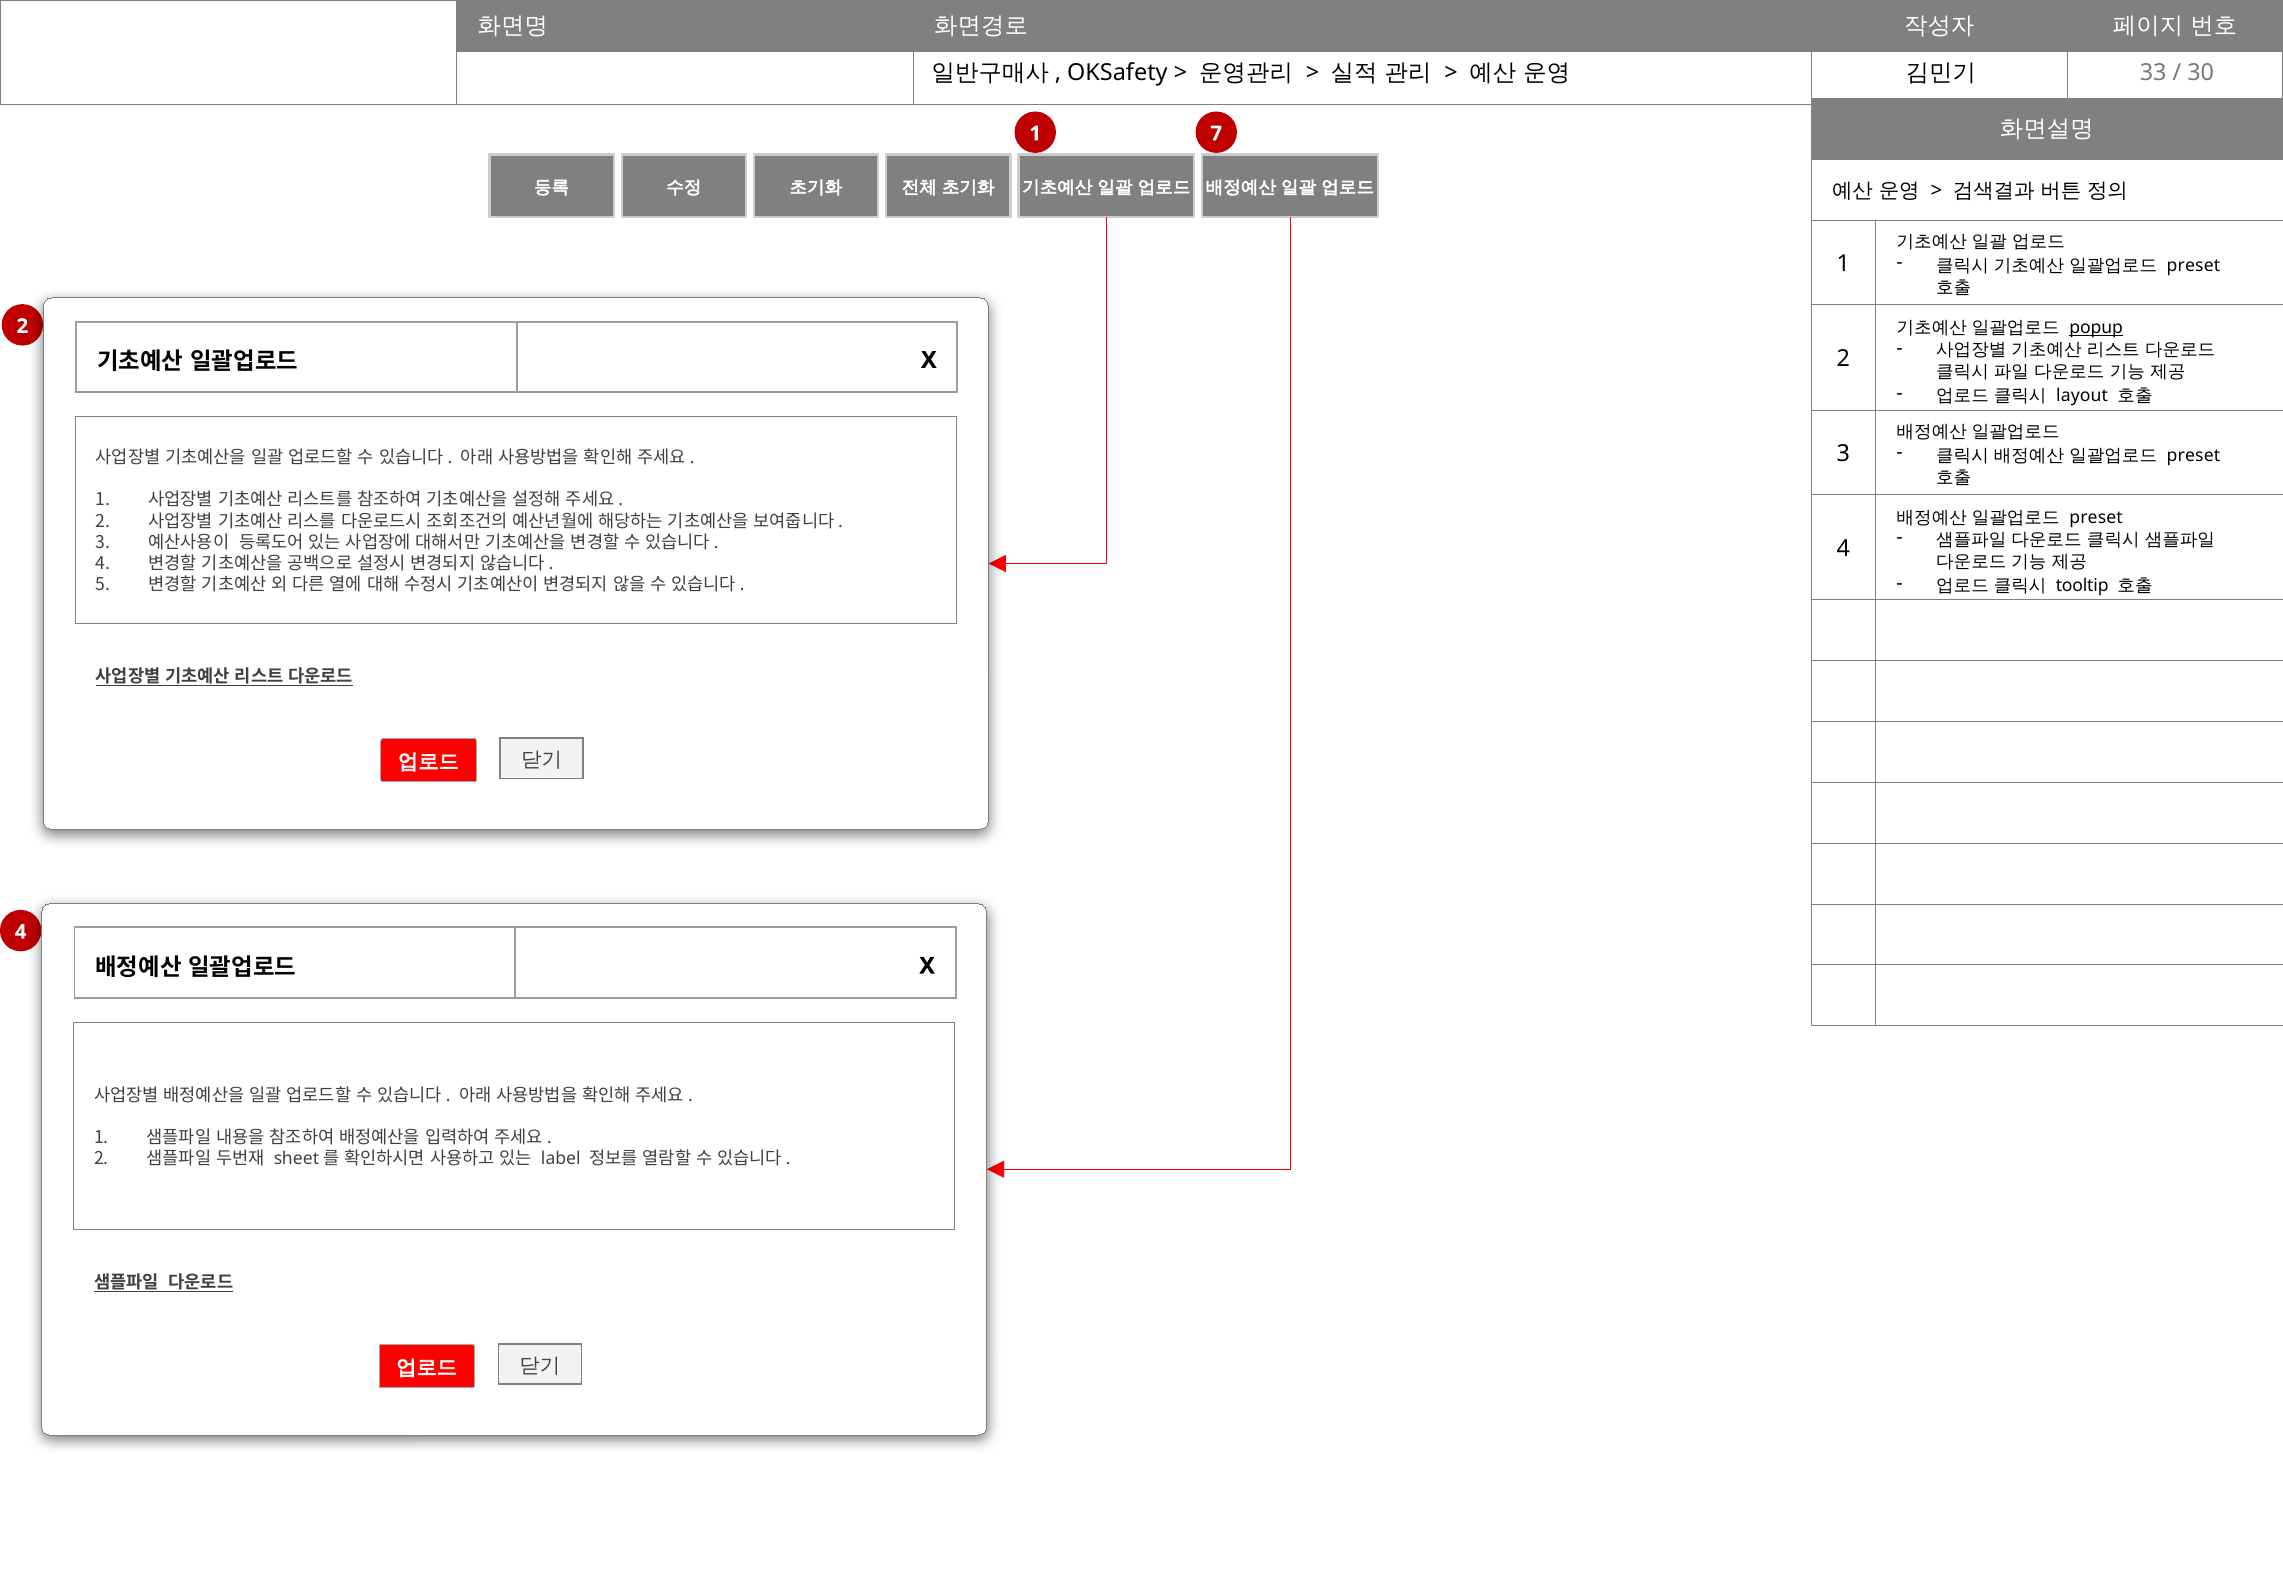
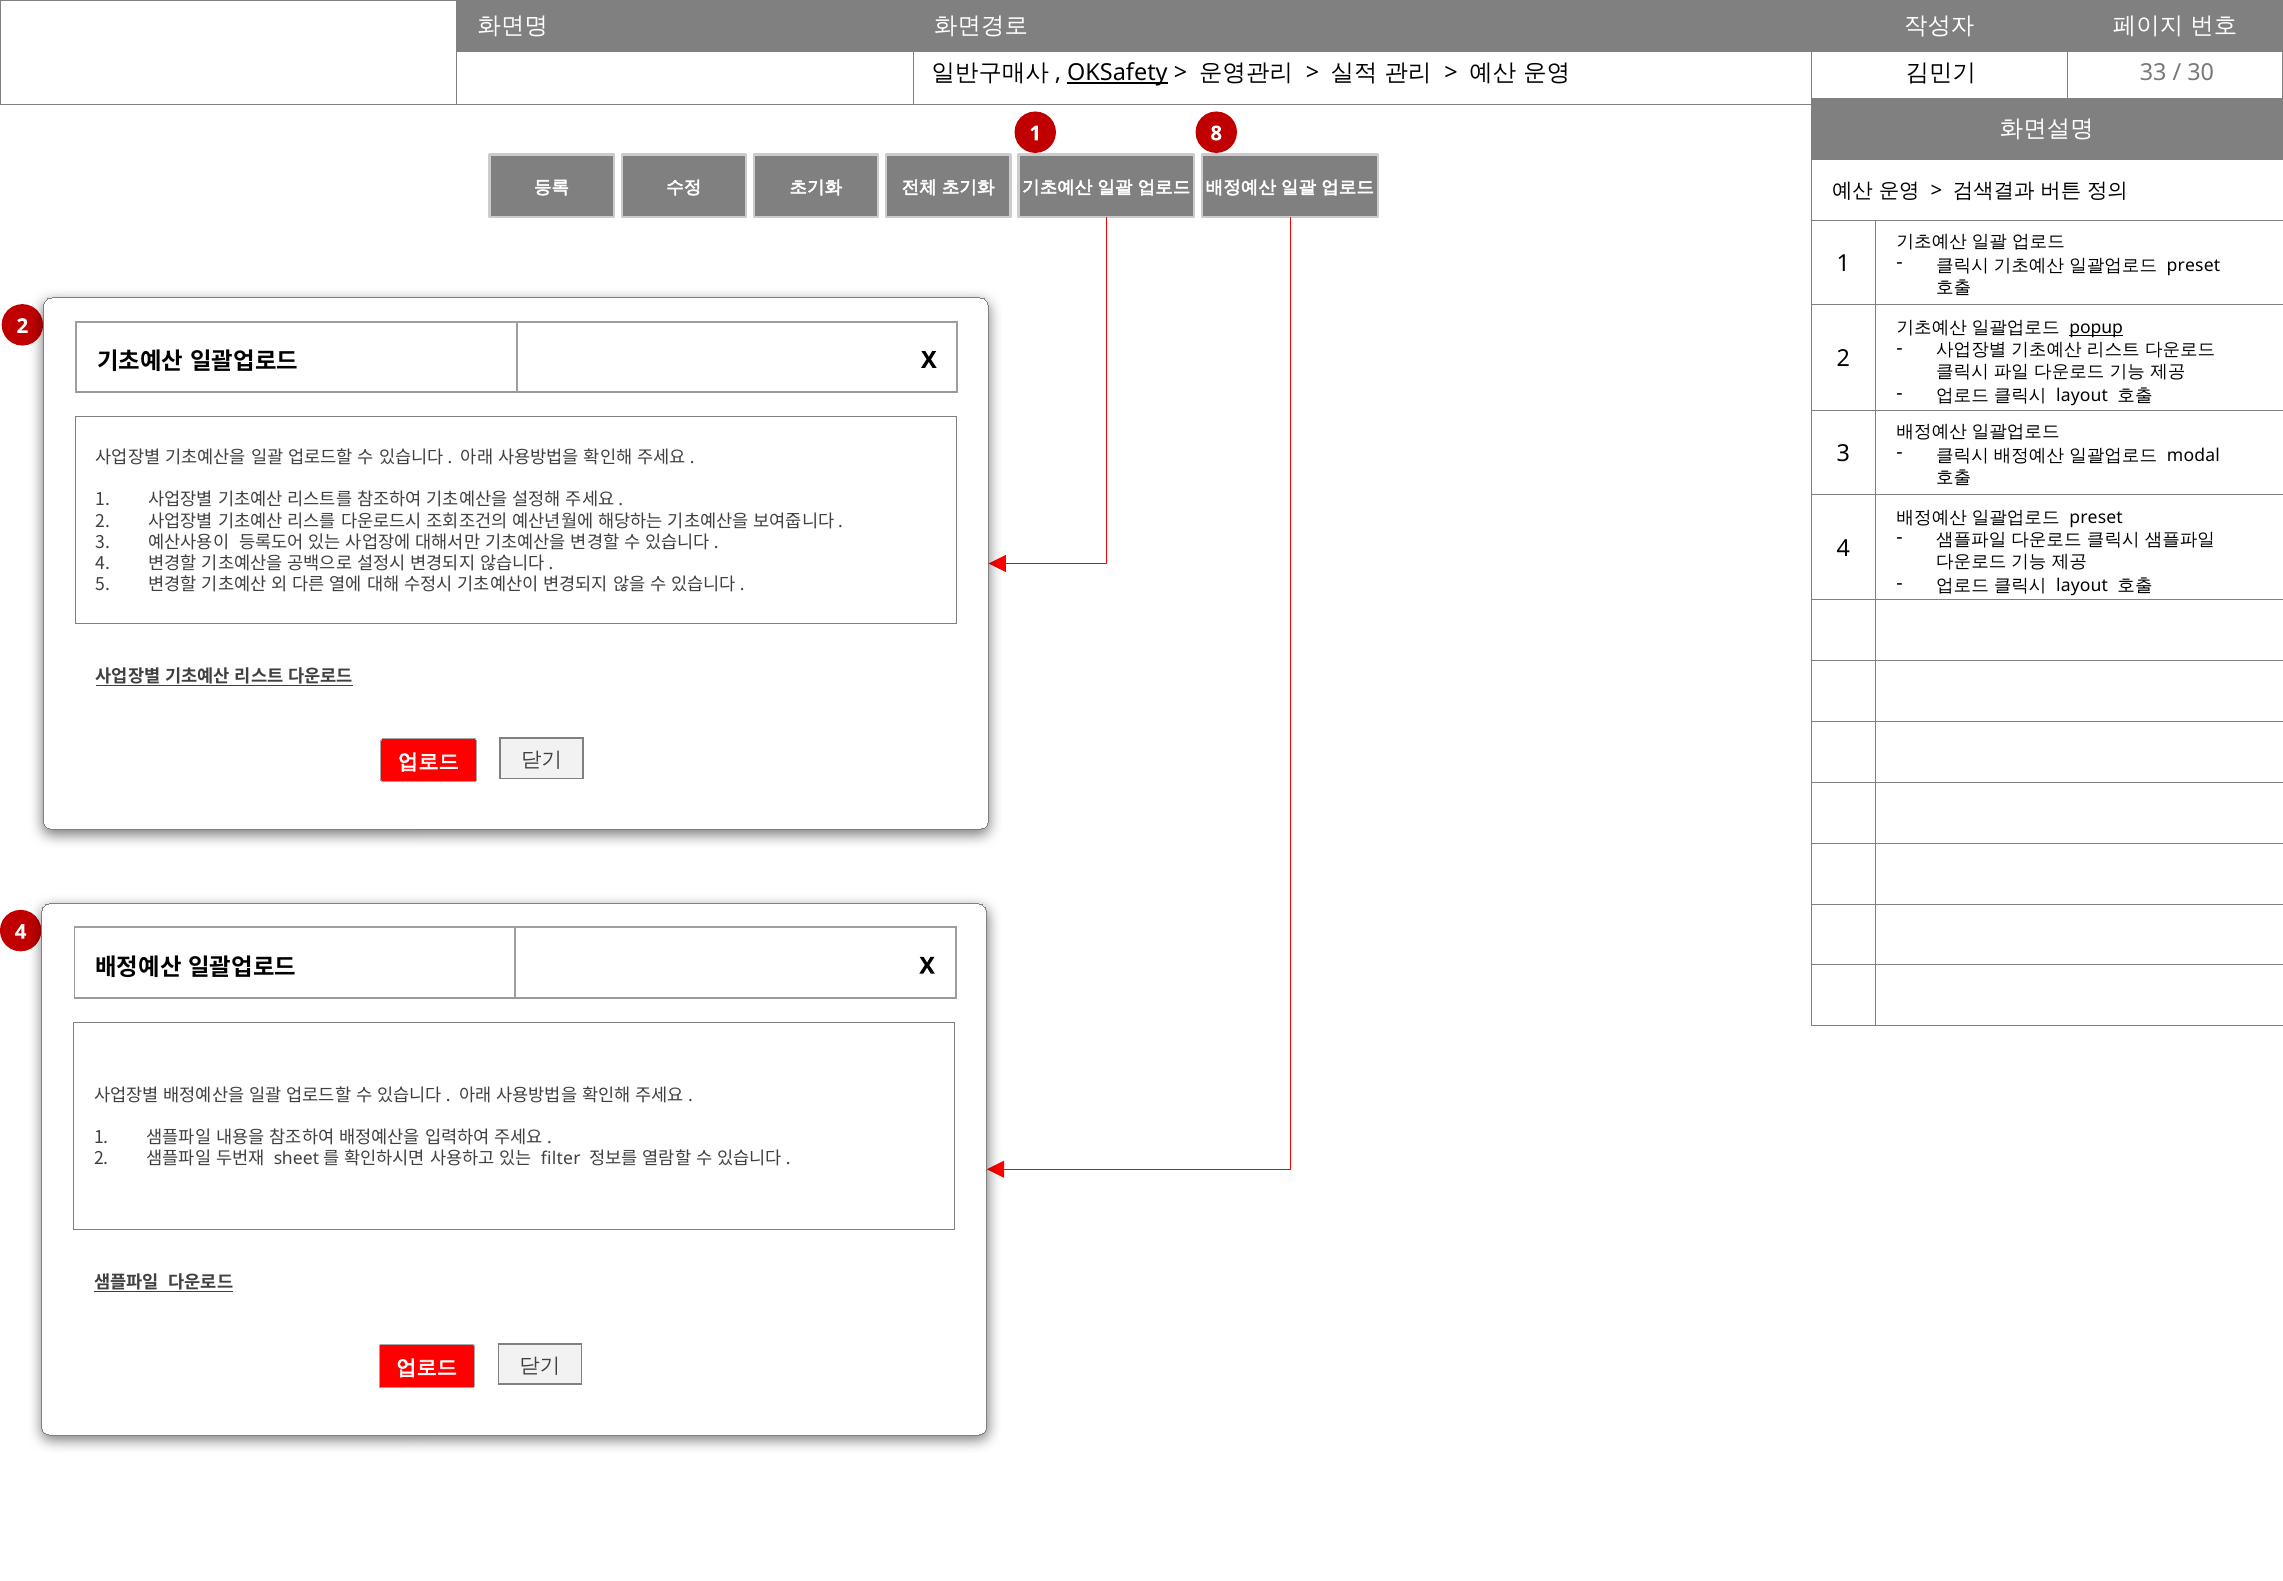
OKSafety underline: none -> present (1117, 73)
7: 7 -> 8 (1216, 134)
preset: preset -> modal (2193, 455)
tooltip: tooltip -> layout (2082, 586)
label: label -> filter (561, 1158)
